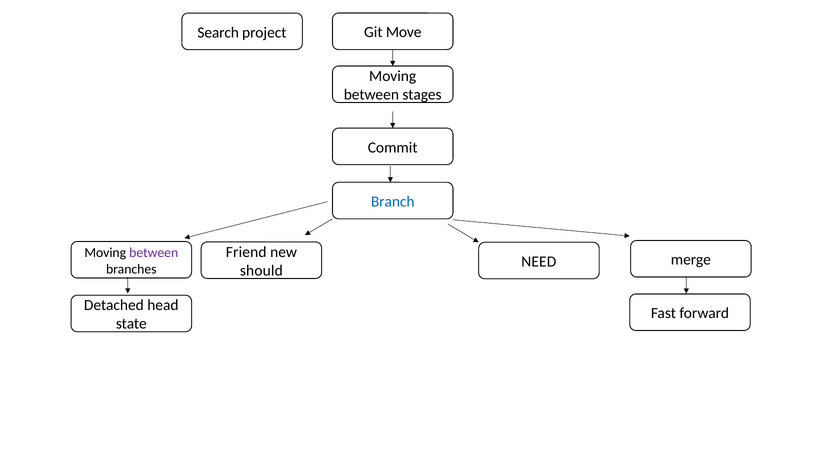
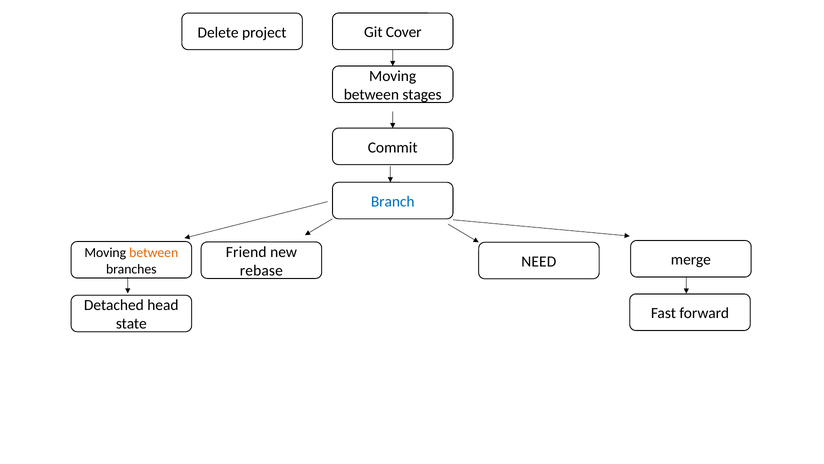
Move: Move -> Cover (404, 32)
Search: Search -> Delete (218, 32)
between colour: purple -> orange (154, 252)
should: should -> rebase (261, 270)
